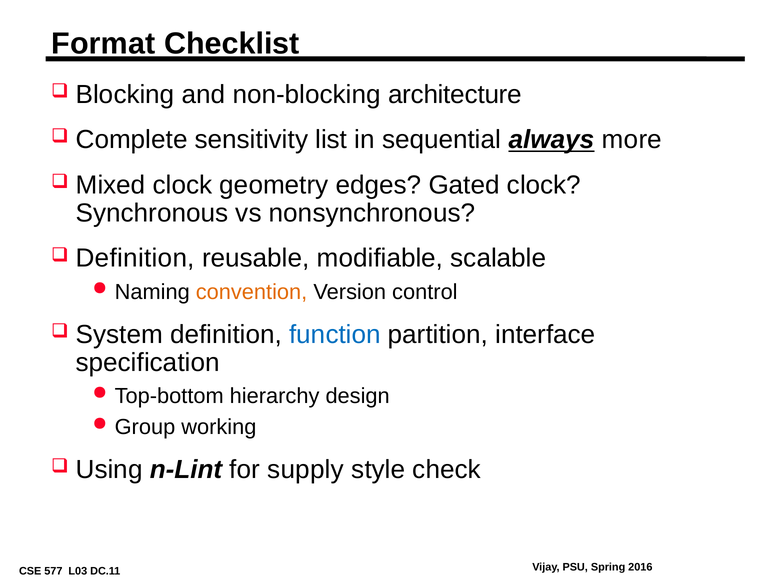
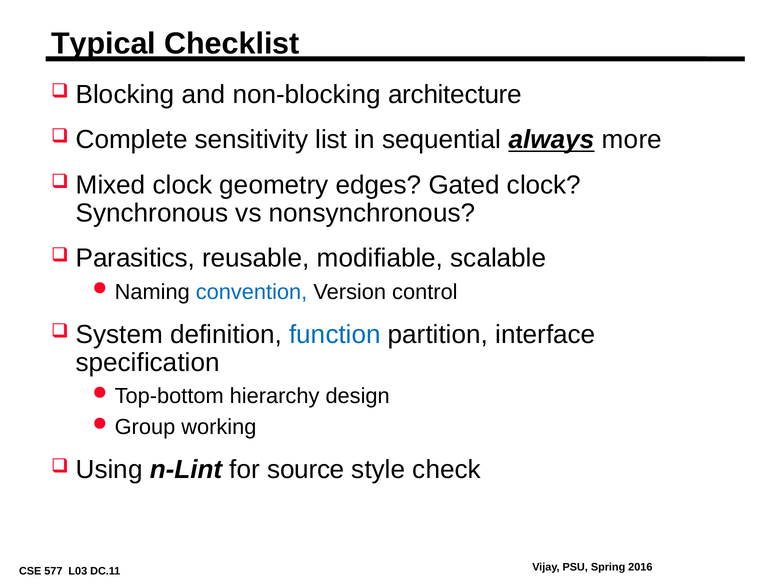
Format: Format -> Typical (104, 44)
Definition: Definition -> Parasitics (135, 258)
convention colour: orange -> blue (252, 292)
supply: supply -> source (306, 470)
